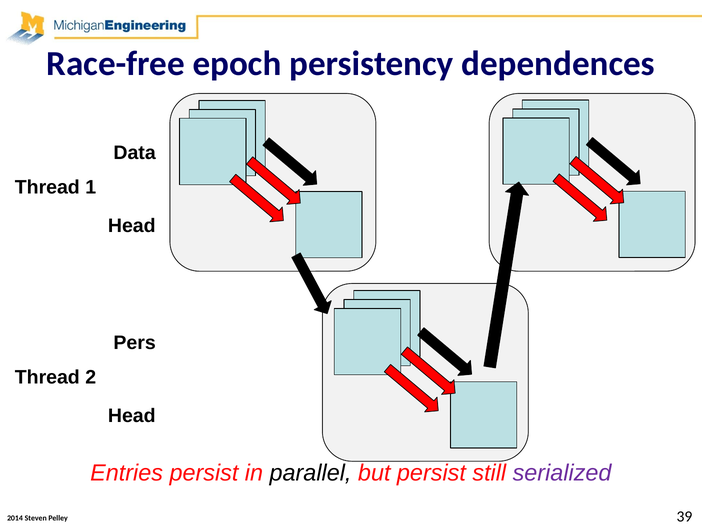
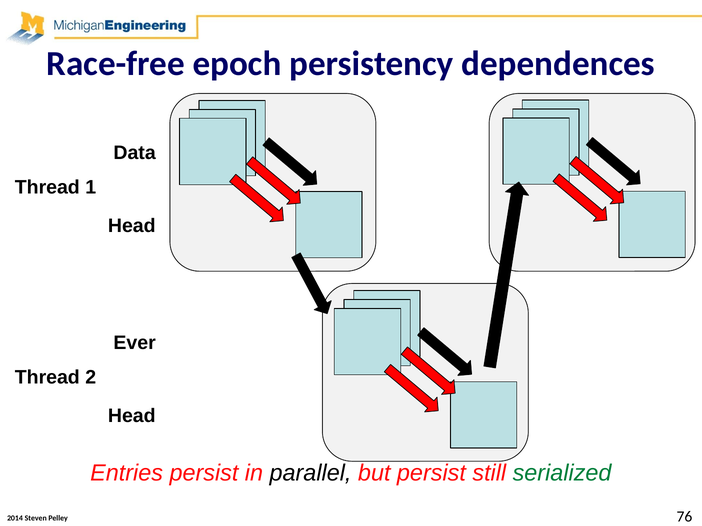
Pers: Pers -> Ever (135, 343)
serialized colour: purple -> green (562, 474)
39: 39 -> 76 (684, 517)
